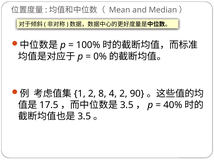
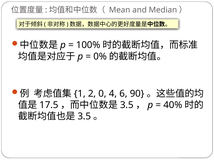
8: 8 -> 0 (102, 94)
4 2: 2 -> 6 (123, 94)
